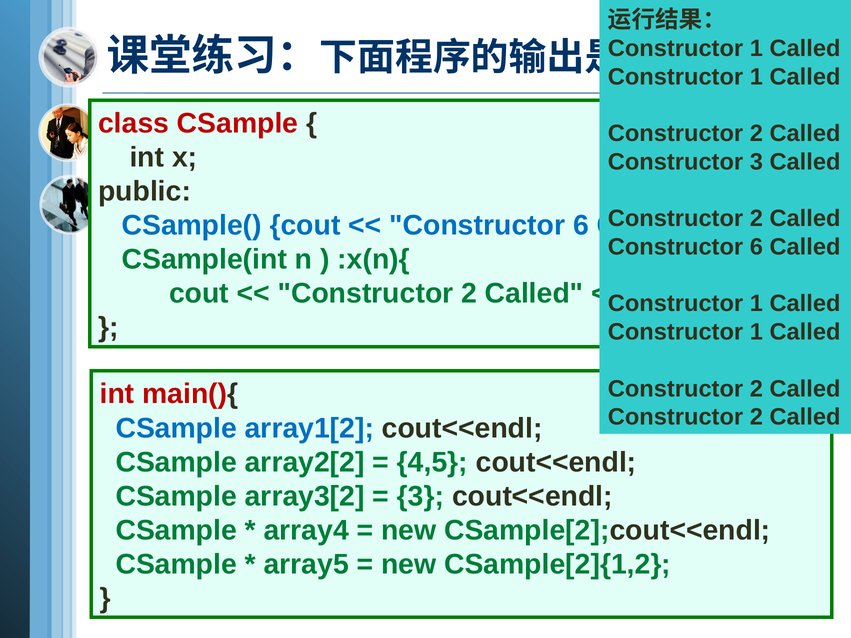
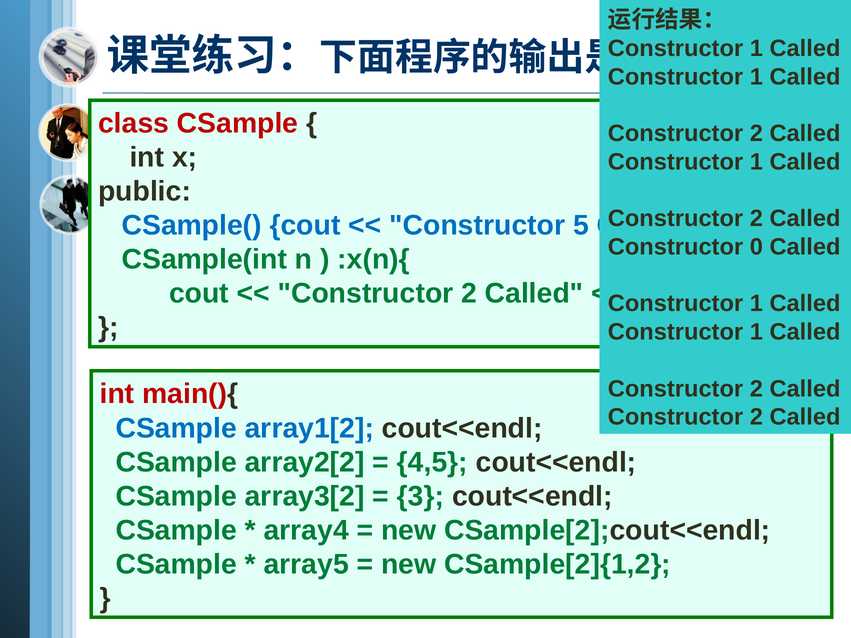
3: 3 -> 1 (756, 162)
6: 6 -> 5 (581, 225)
6: 6 -> 0 (756, 247)
